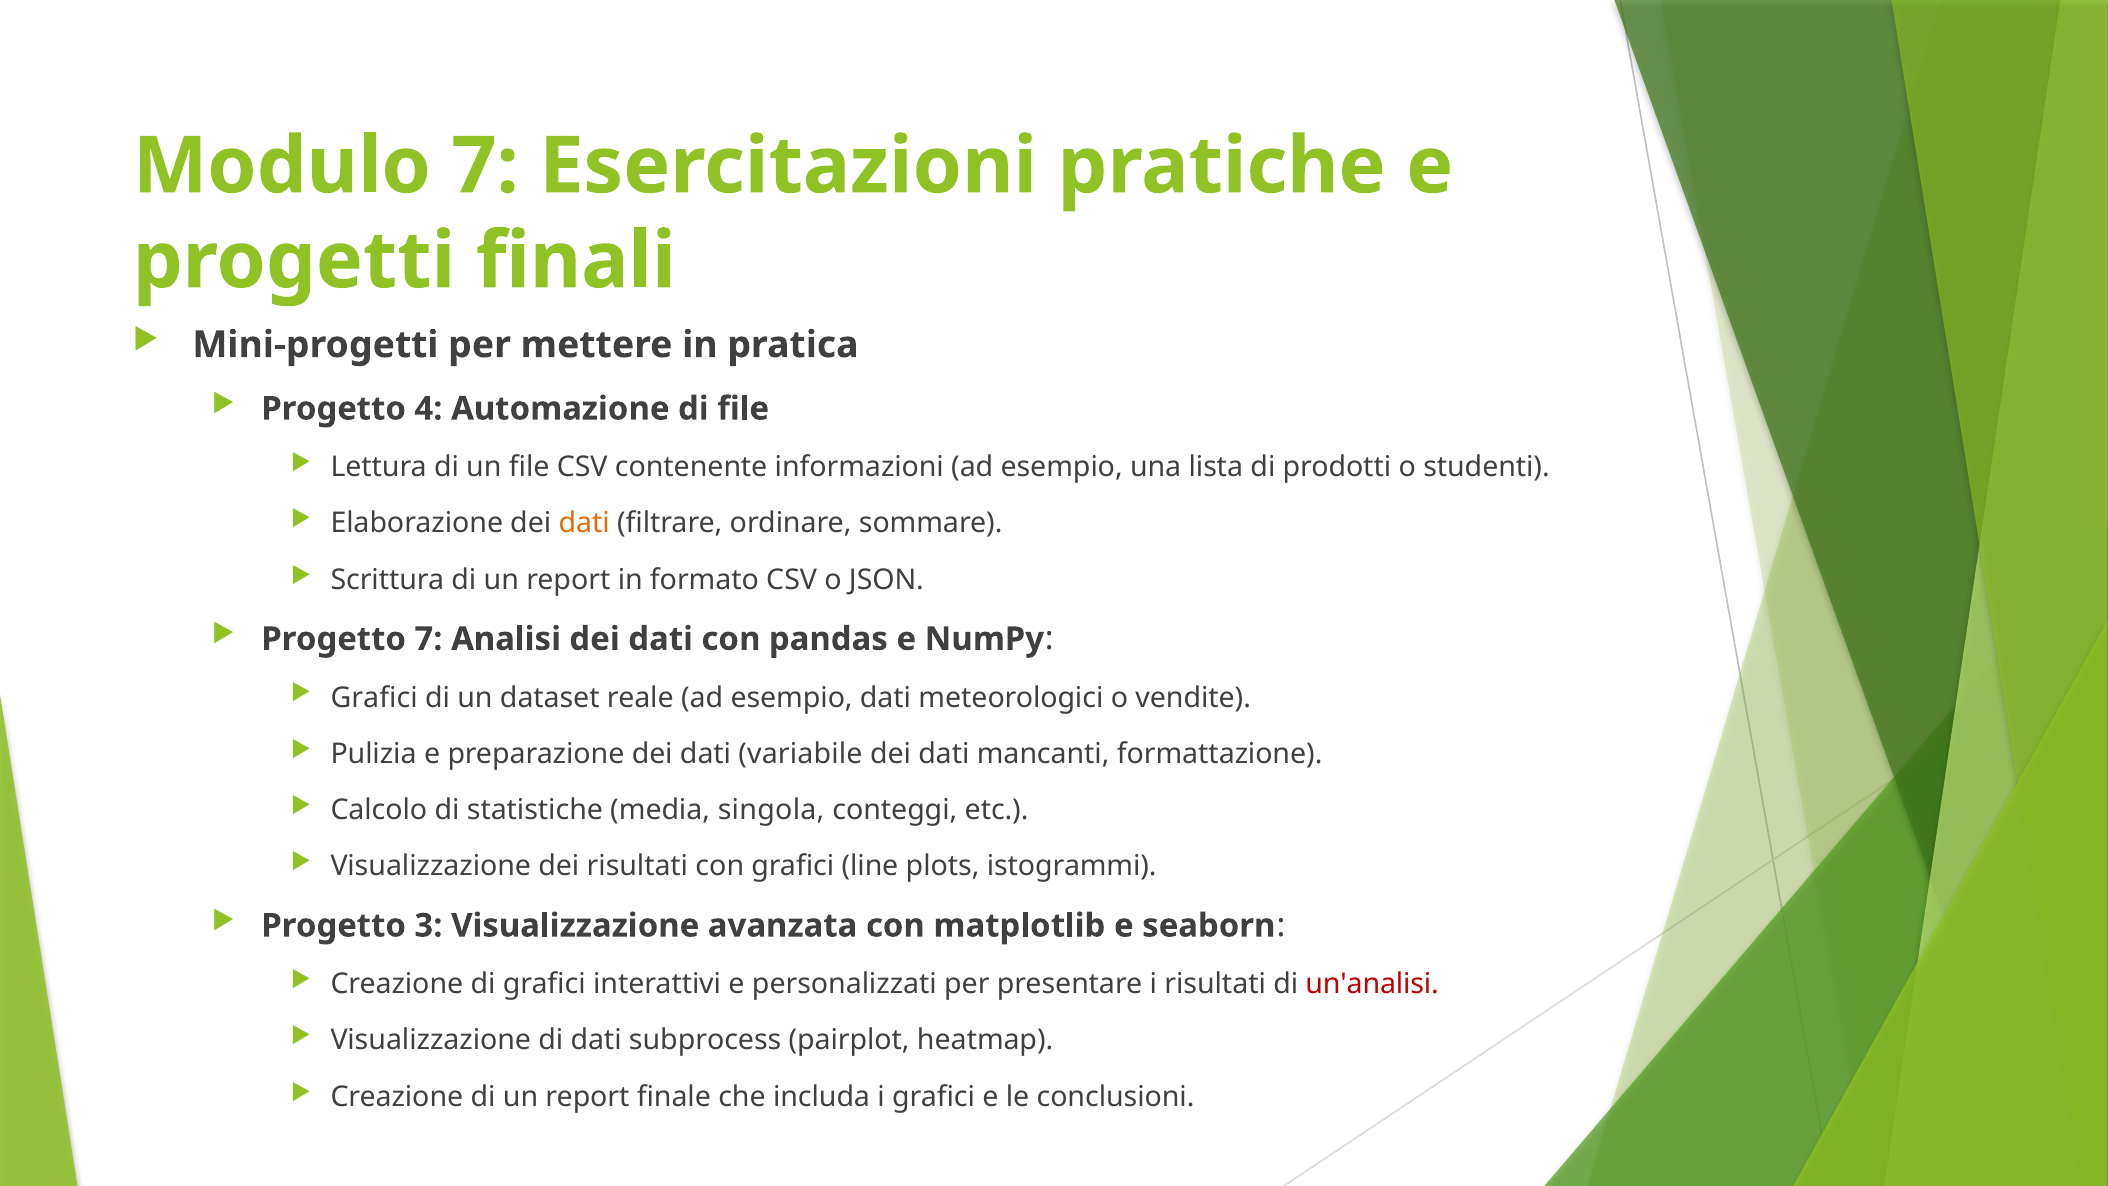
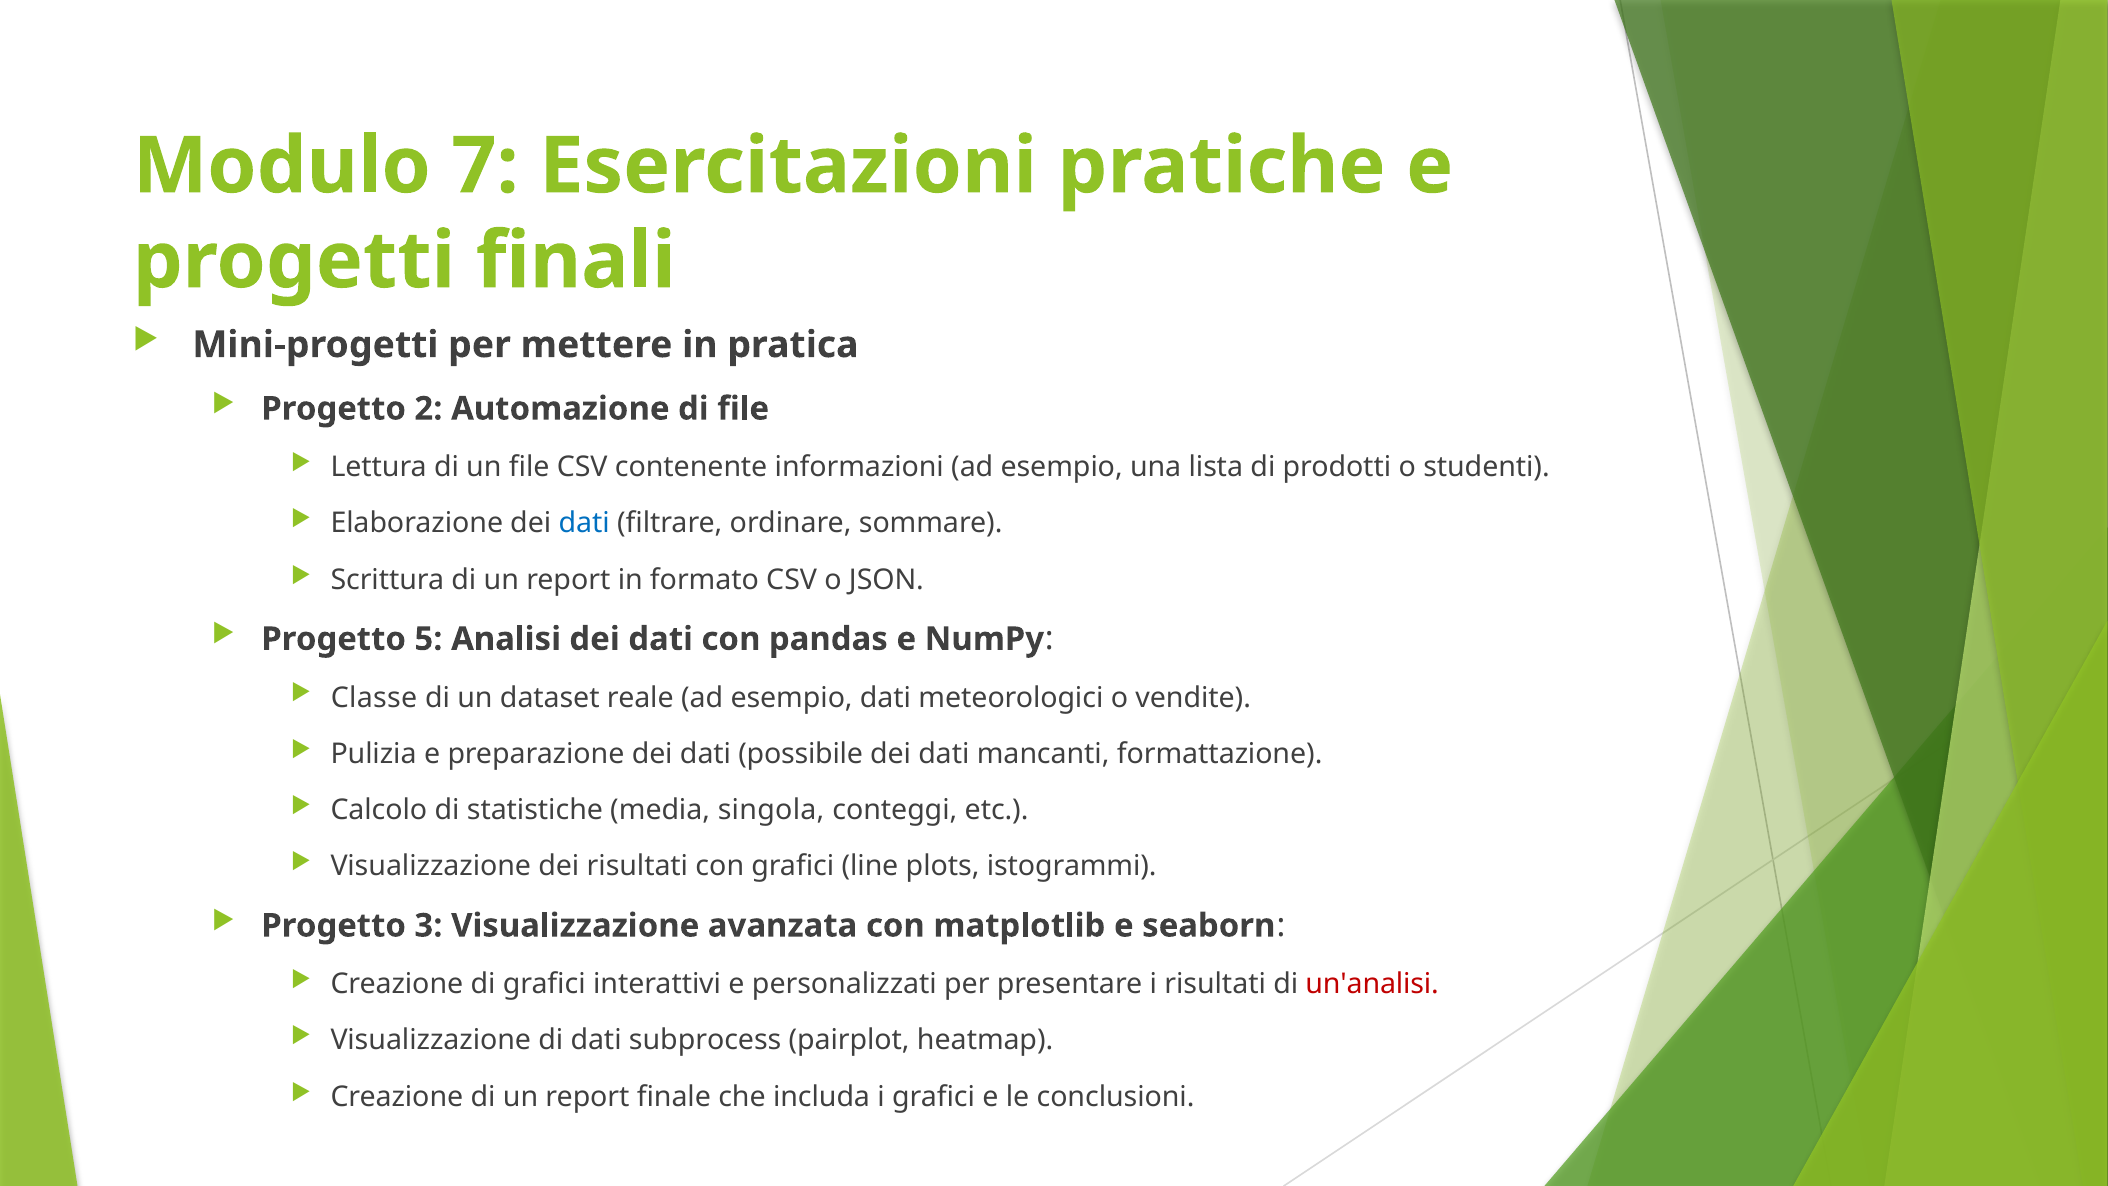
4: 4 -> 2 (428, 409)
dati colour: orange -> blue (584, 523)
Progetto 7: 7 -> 5 (428, 639)
Grafici: Grafici -> Classe (374, 697)
variabile: variabile -> possibile (801, 754)
